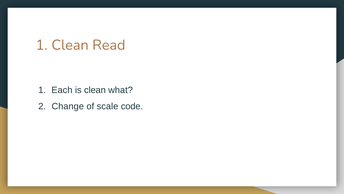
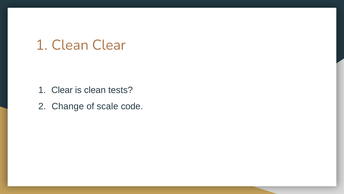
Clean Read: Read -> Clear (109, 45)
Each: Each -> Clear (62, 90)
what: what -> tests (121, 90)
